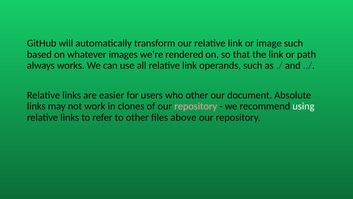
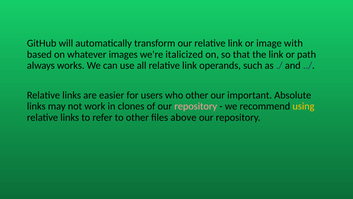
image such: such -> with (293, 43)
rendered: rendered -> italicized (184, 54)
document: document -> important (250, 95)
using colour: white -> yellow (303, 106)
